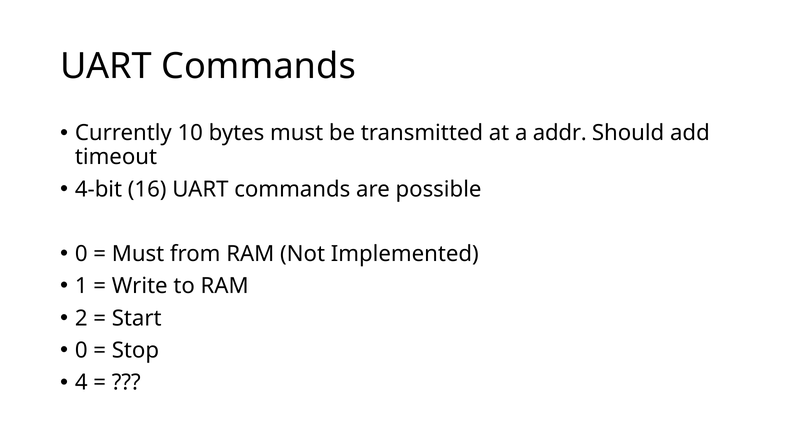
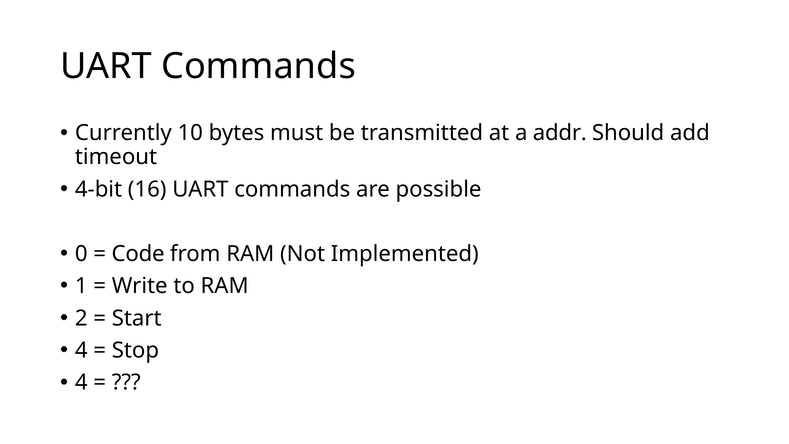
Must: Must -> Code (138, 254)
0: 0 -> 4 (81, 350)
